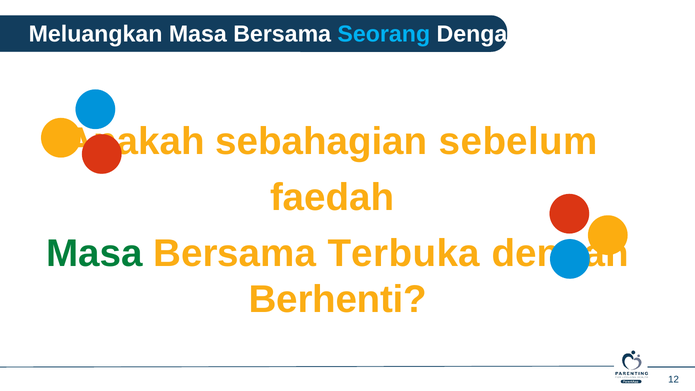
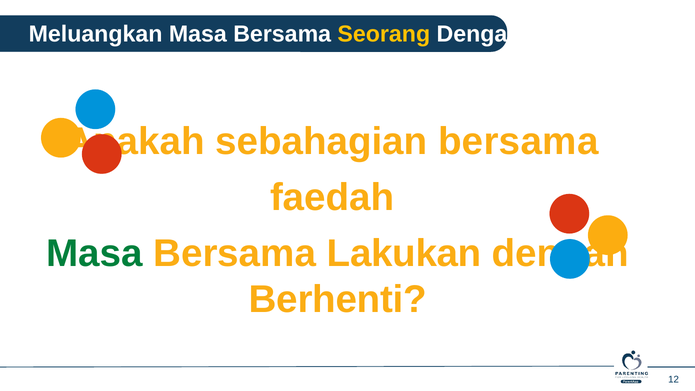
Seorang colour: light blue -> yellow (384, 34)
sebahagian sebelum: sebelum -> bersama (518, 141)
Terbuka: Terbuka -> Lakukan (404, 253)
